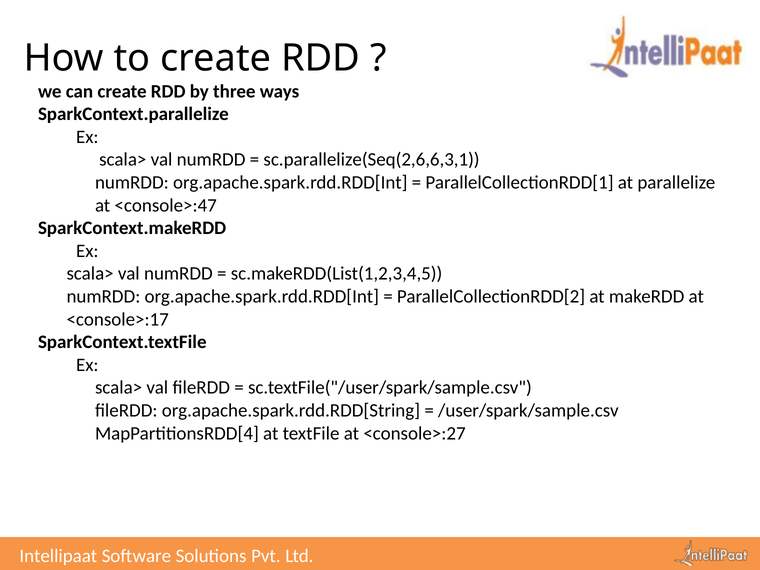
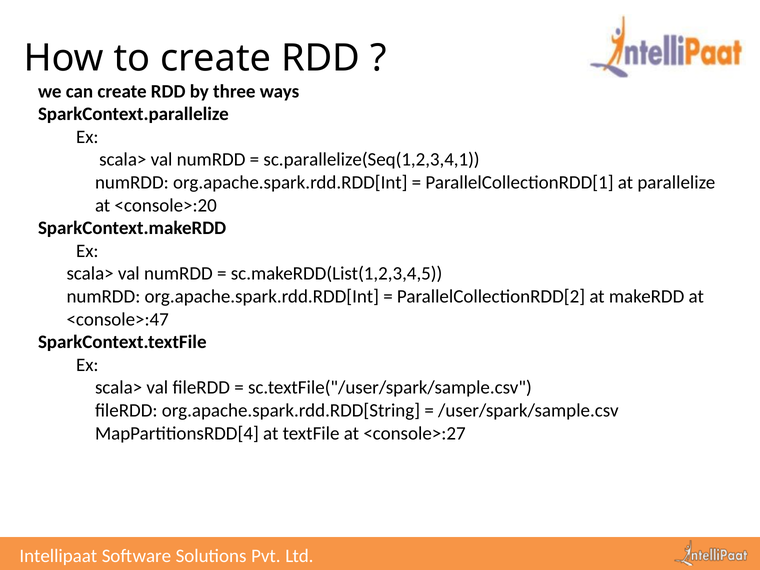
sc.parallelize(Seq(2,6,6,3,1: sc.parallelize(Seq(2,6,6,3,1 -> sc.parallelize(Seq(1,2,3,4,1 (372, 160)
<console>:47: <console>:47 -> <console>:20 (166, 205)
<console>:17: <console>:17 -> <console>:47 (118, 319)
